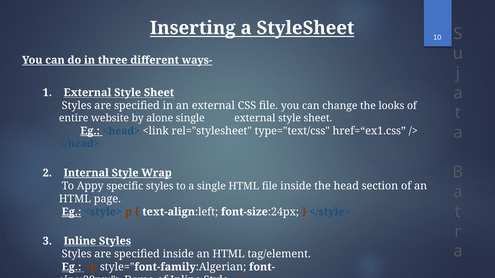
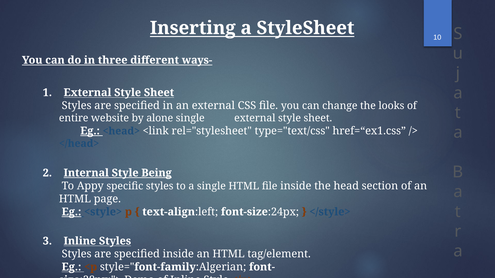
Wrap: Wrap -> Being (157, 173)
